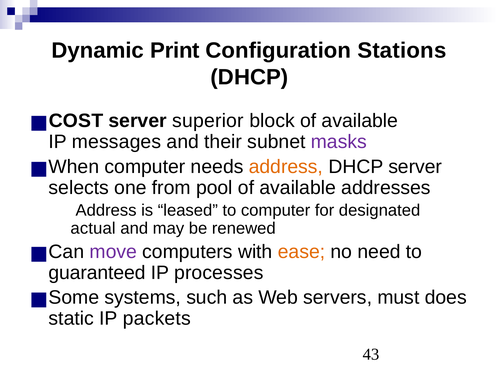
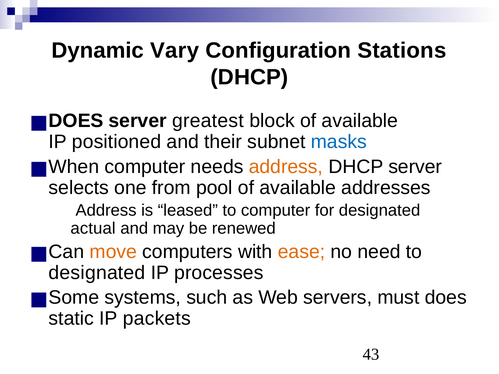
Print: Print -> Vary (175, 51)
COST: COST -> DOES (76, 121)
superior: superior -> greatest (208, 121)
messages: messages -> positioned (117, 142)
masks colour: purple -> blue (339, 142)
move colour: purple -> orange (113, 252)
guaranteed: guaranteed -> designated (97, 273)
